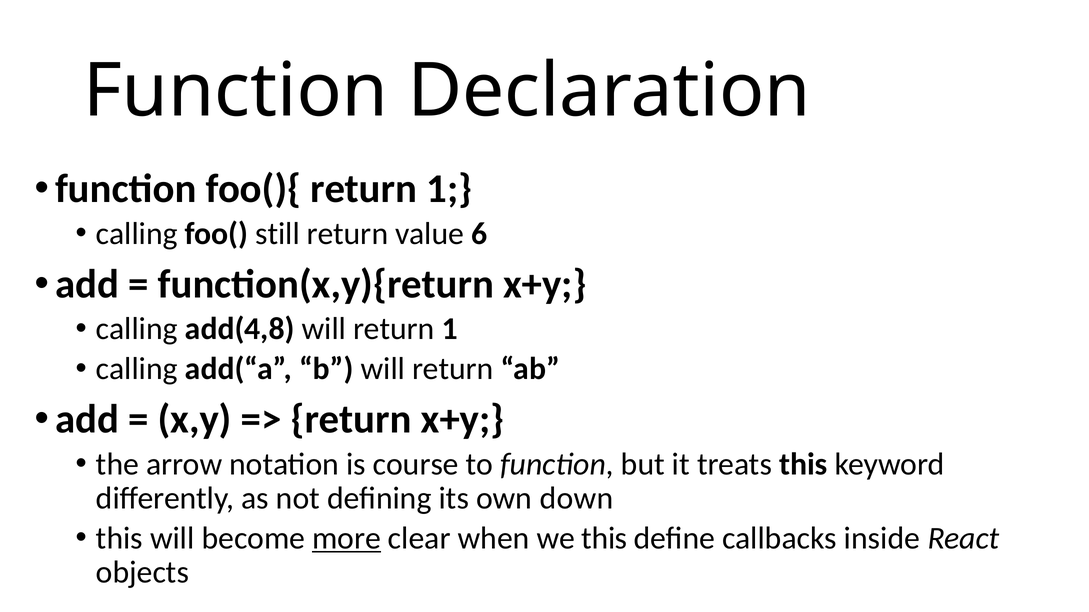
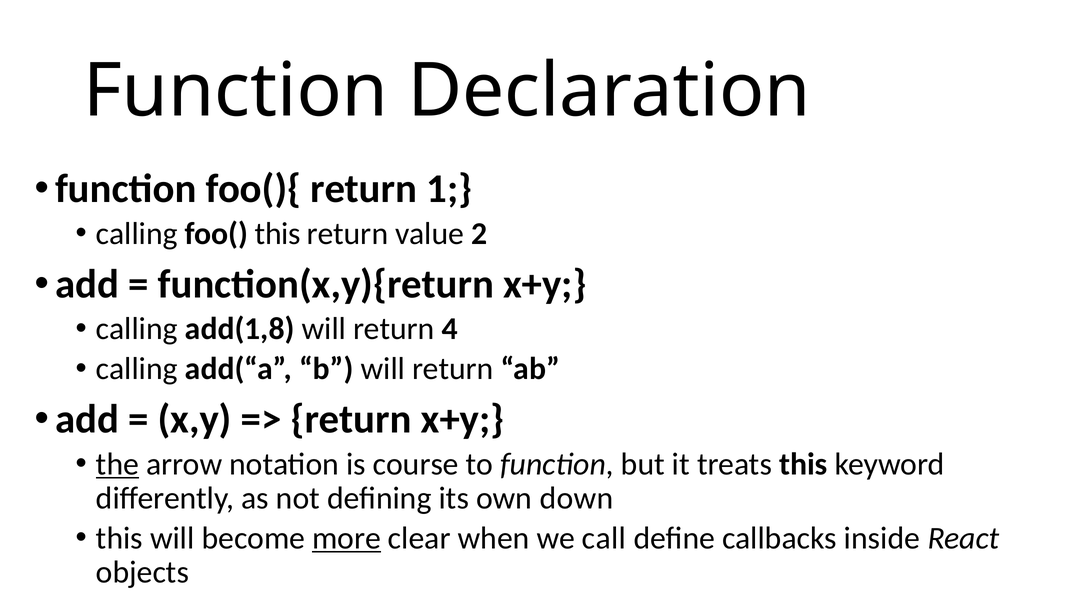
foo( still: still -> this (278, 234)
6: 6 -> 2 (479, 234)
add(4,8: add(4,8 -> add(1,8 (240, 329)
will return 1: 1 -> 4 (450, 329)
the underline: none -> present (118, 464)
we this: this -> call (604, 539)
